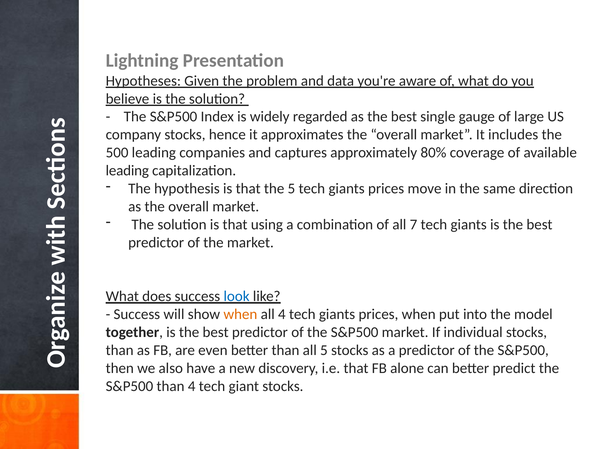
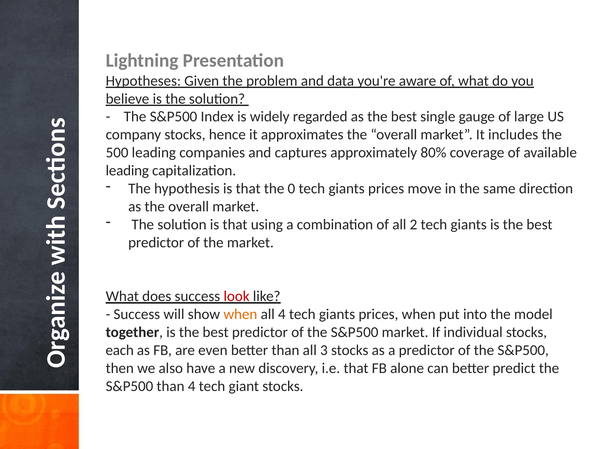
the 5: 5 -> 0 (291, 189)
7: 7 -> 2 (413, 225)
look colour: blue -> red (237, 296)
than: than -> each (120, 350)
all 5: 5 -> 3 (324, 350)
